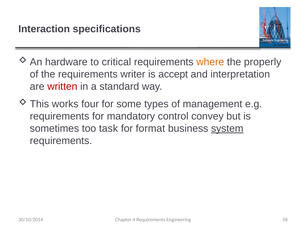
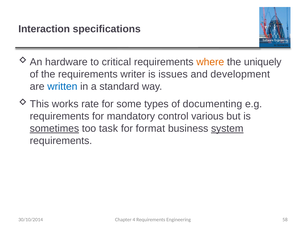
properly: properly -> uniquely (263, 62)
accept: accept -> issues (173, 74)
interpretation: interpretation -> development (240, 74)
written colour: red -> blue (62, 86)
four: four -> rate (90, 104)
management: management -> documenting (212, 104)
convey: convey -> various (207, 116)
sometimes underline: none -> present (54, 128)
